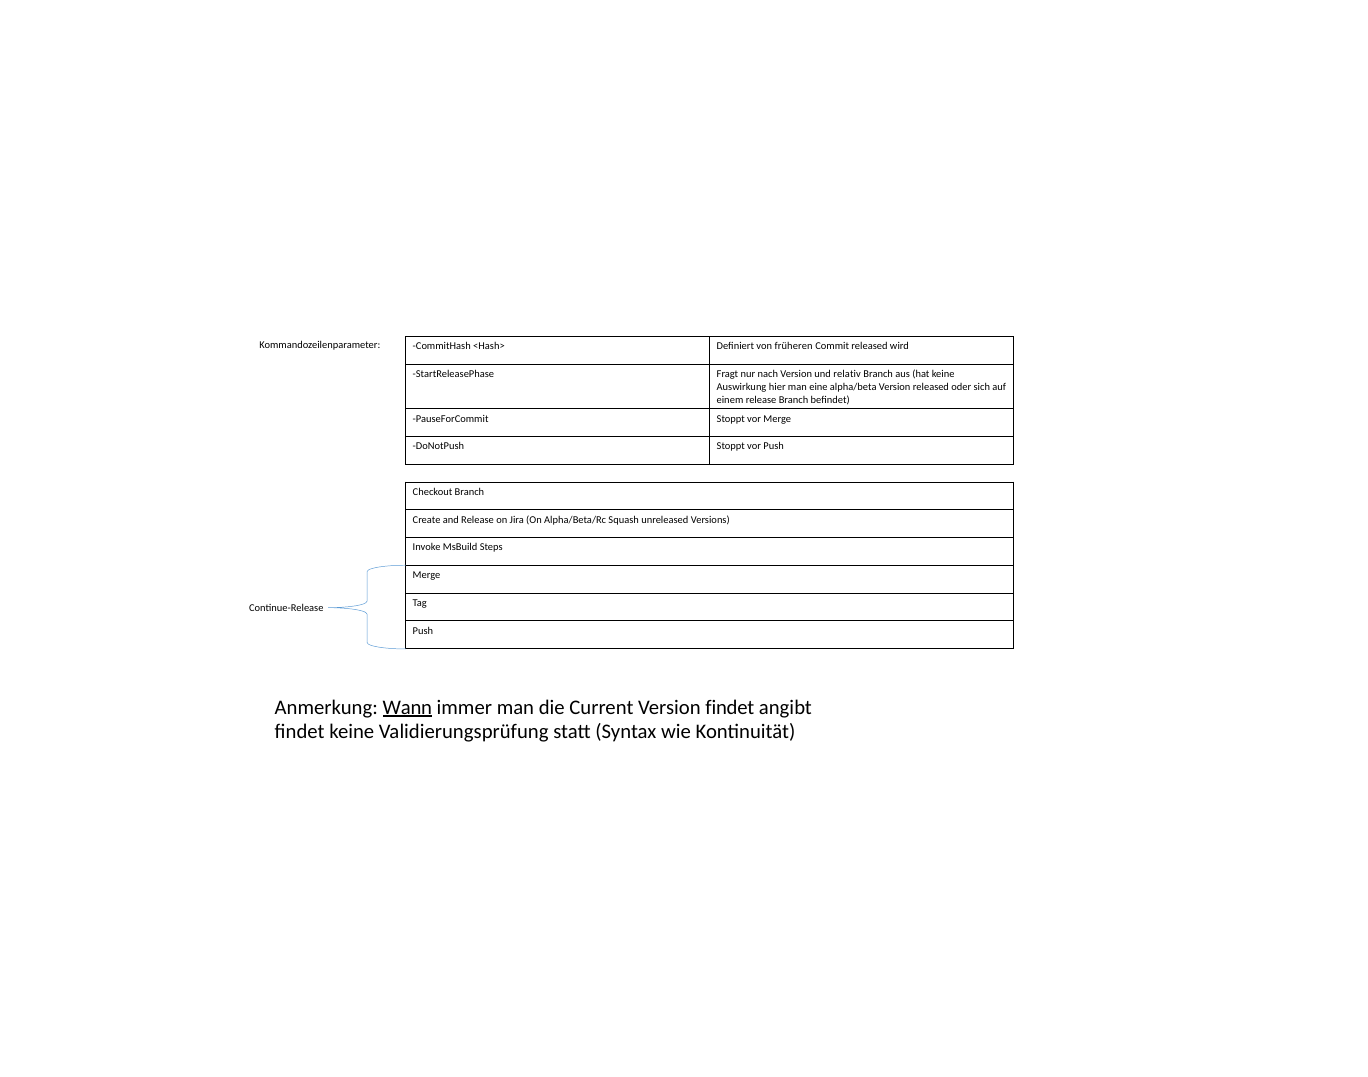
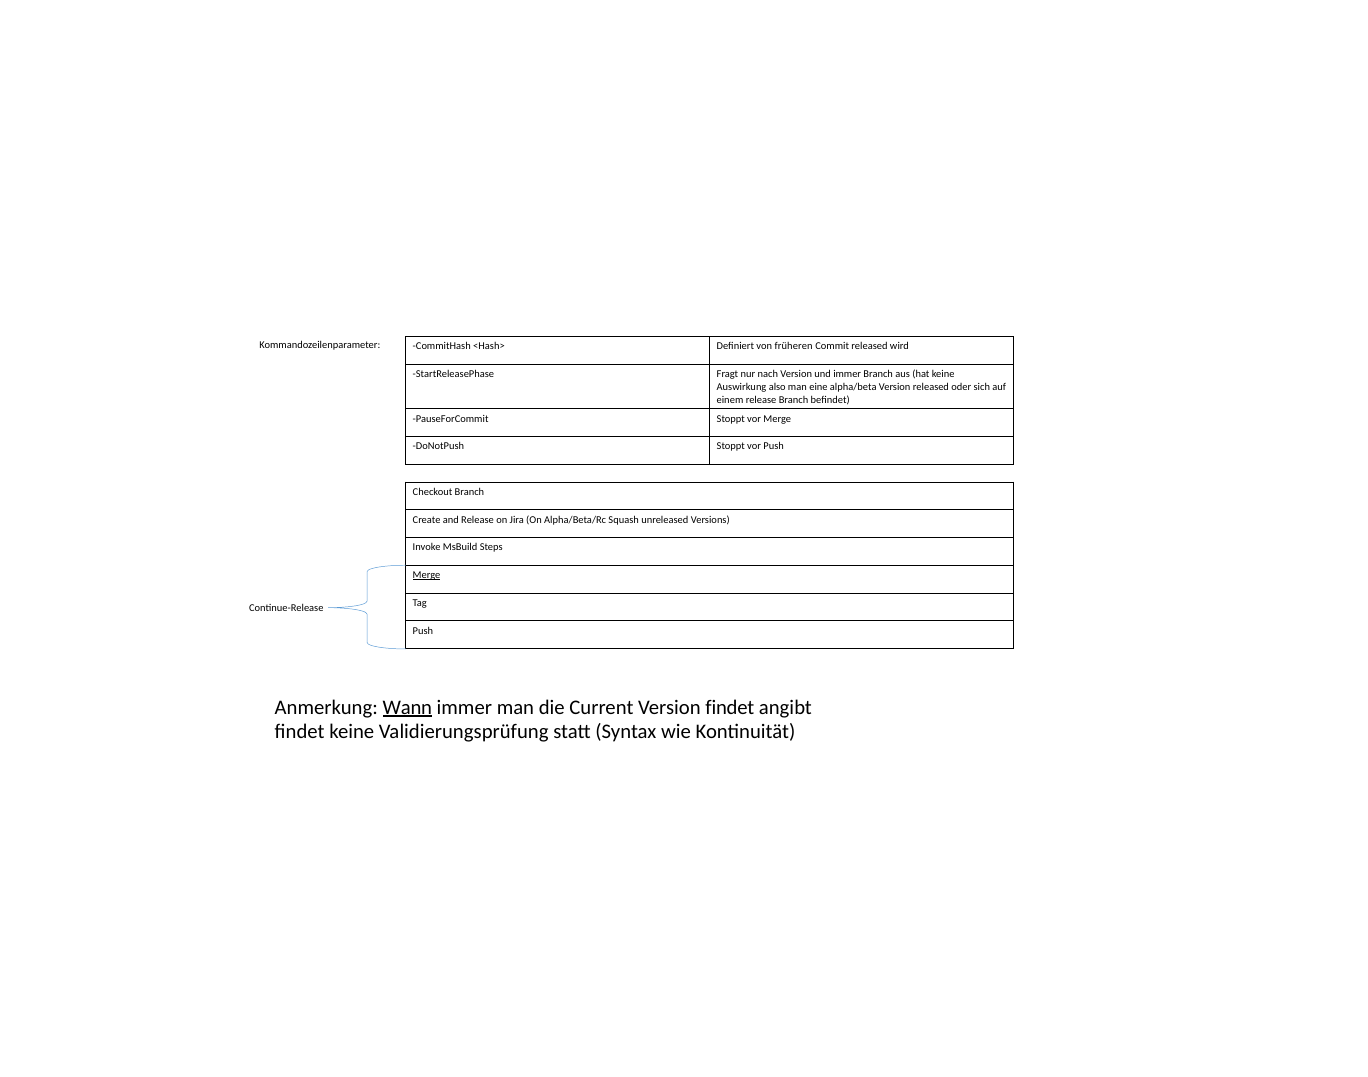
und relativ: relativ -> immer (847, 374)
hier: hier -> also (777, 387)
Merge underline: none -> present (427, 575)
